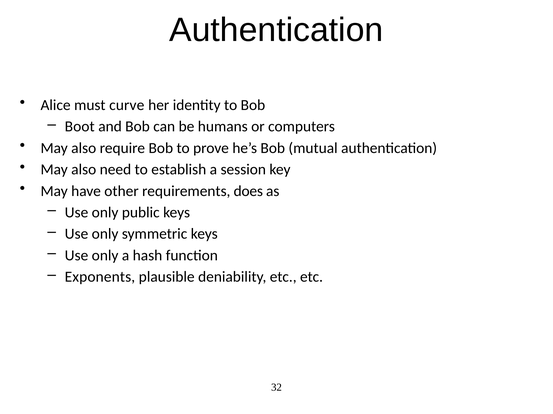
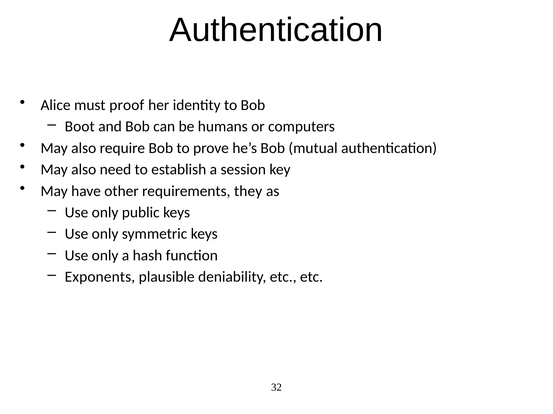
curve: curve -> proof (127, 105)
does: does -> they (248, 191)
